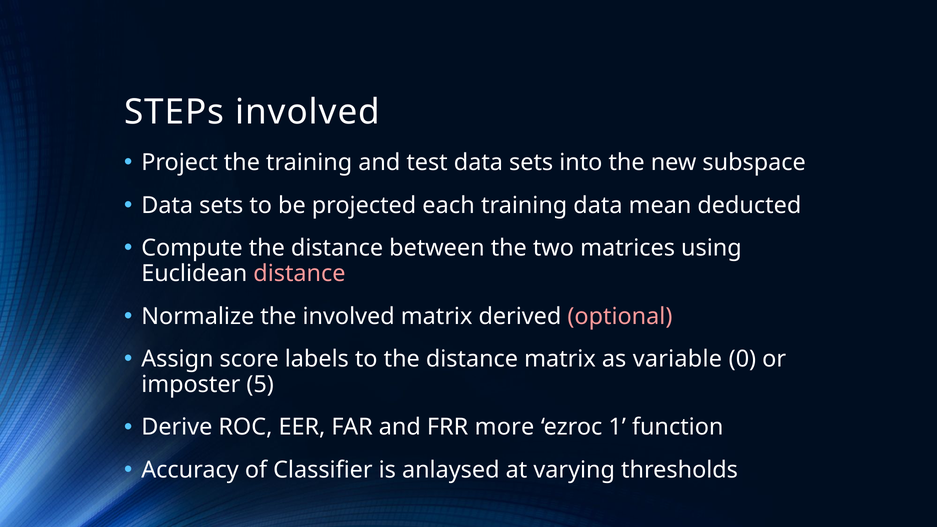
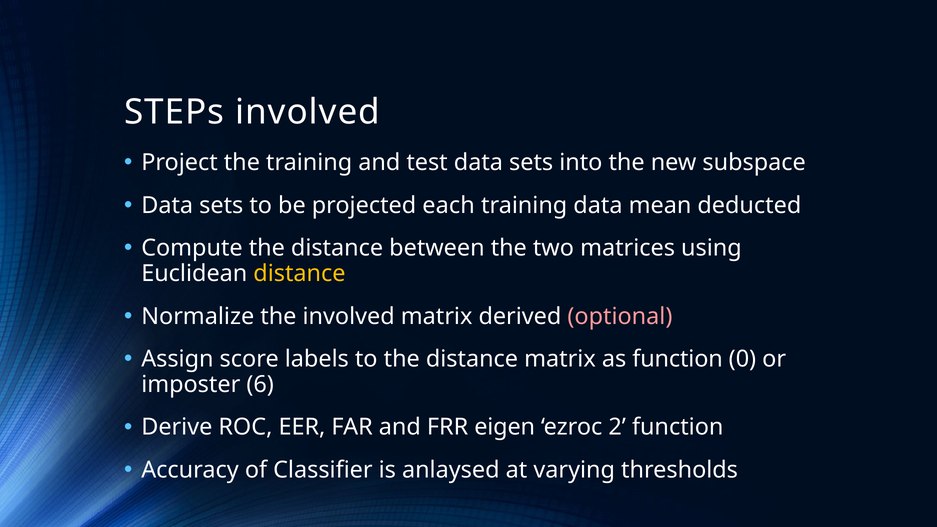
distance colour: pink -> yellow (299, 274)
as variable: variable -> function (678, 359)
5: 5 -> 6 (260, 385)
more: more -> eigen (505, 427)
1: 1 -> 2 (617, 427)
